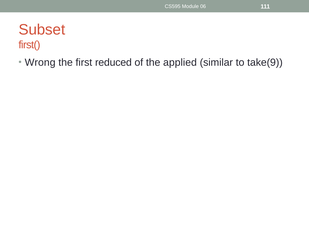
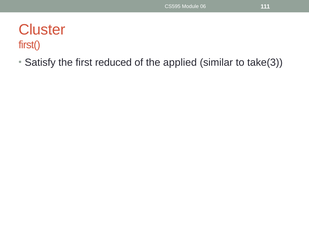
Subset: Subset -> Cluster (42, 30)
Wrong: Wrong -> Satisfy (40, 63)
take(9: take(9 -> take(3 (265, 63)
